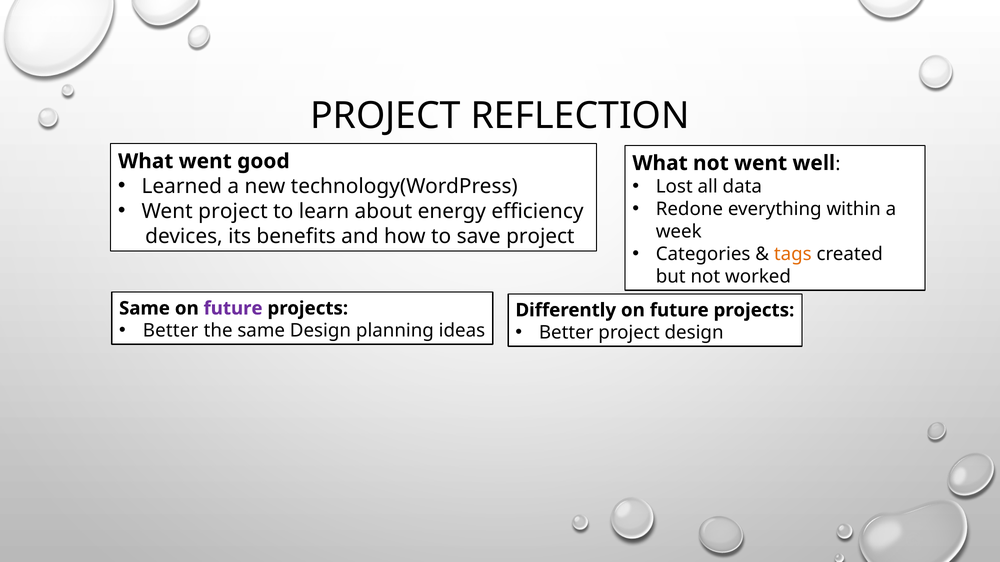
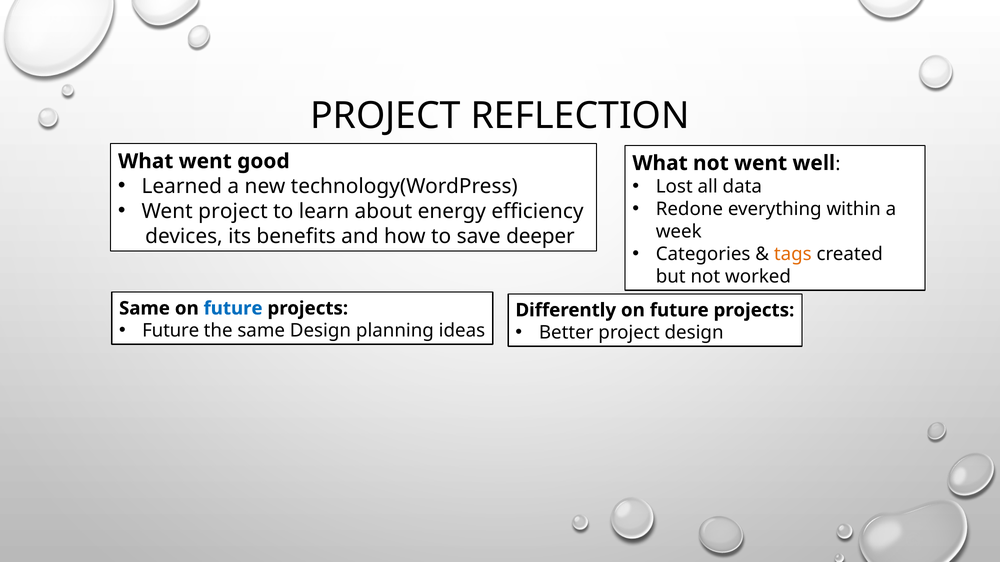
save project: project -> deeper (540, 236)
future colour: purple -> blue (233, 309)
Better: Better -> Future (171, 331)
